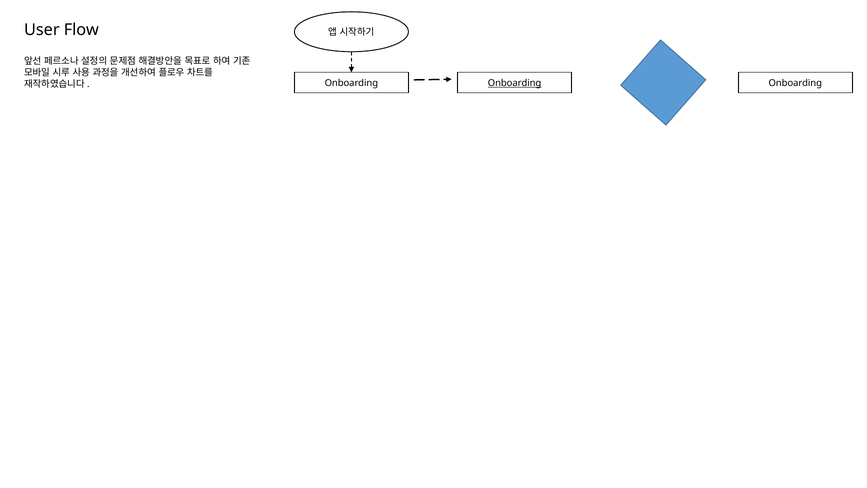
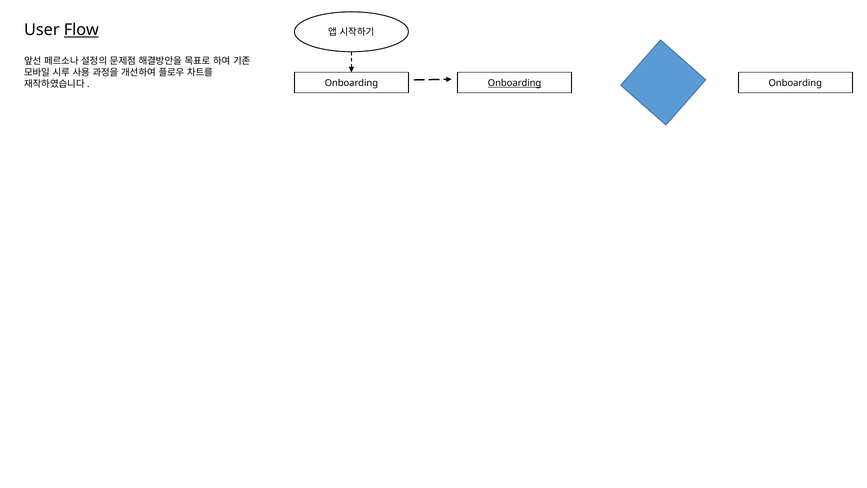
Flow underline: none -> present (81, 30)
